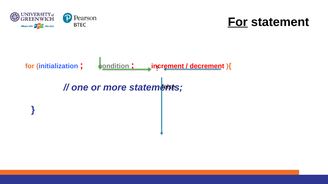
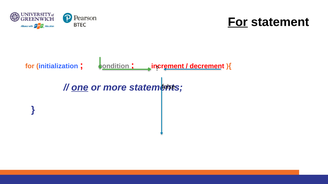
one underline: none -> present (80, 88)
